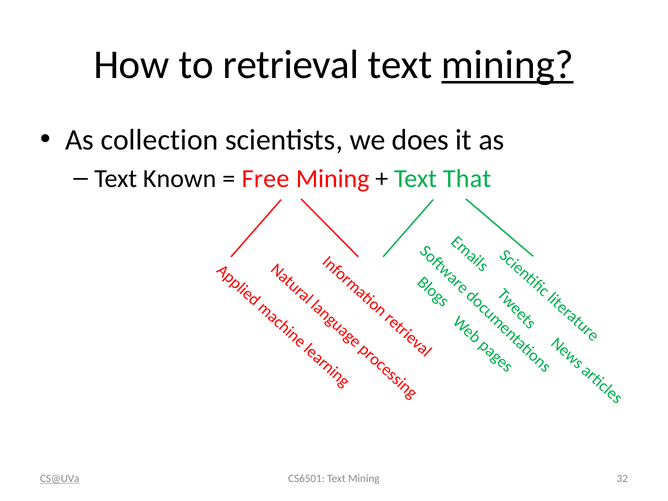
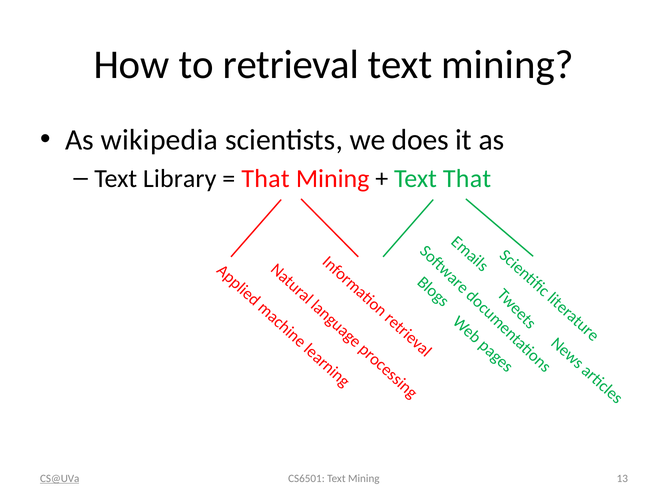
mining underline: present -> none (508, 65)
collection: collection -> wikipedia (159, 140)
Known: Known -> Library (180, 178)
Free: Free -> That (266, 178)
32: 32 -> 13 (622, 478)
